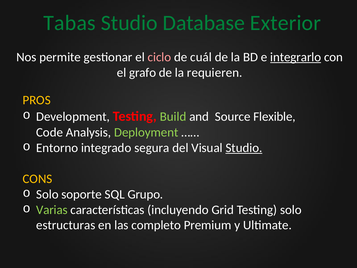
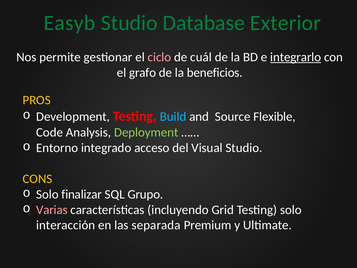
Tabas: Tabas -> Easyb (70, 23)
requieren: requieren -> beneficios (215, 73)
Build colour: light green -> light blue (173, 117)
segura: segura -> acceso (152, 148)
Studio underline: present -> none (244, 148)
soporte: soporte -> finalizar (82, 194)
Varias colour: light green -> pink (52, 210)
estructuras: estructuras -> interacción (66, 225)
completo: completo -> separada (156, 225)
